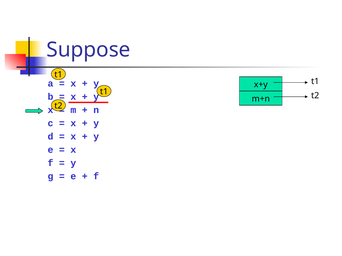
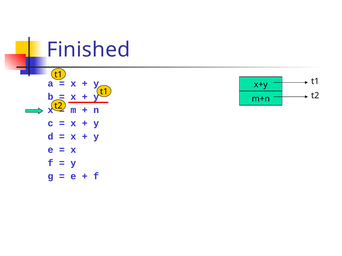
Suppose: Suppose -> Finished (88, 50)
